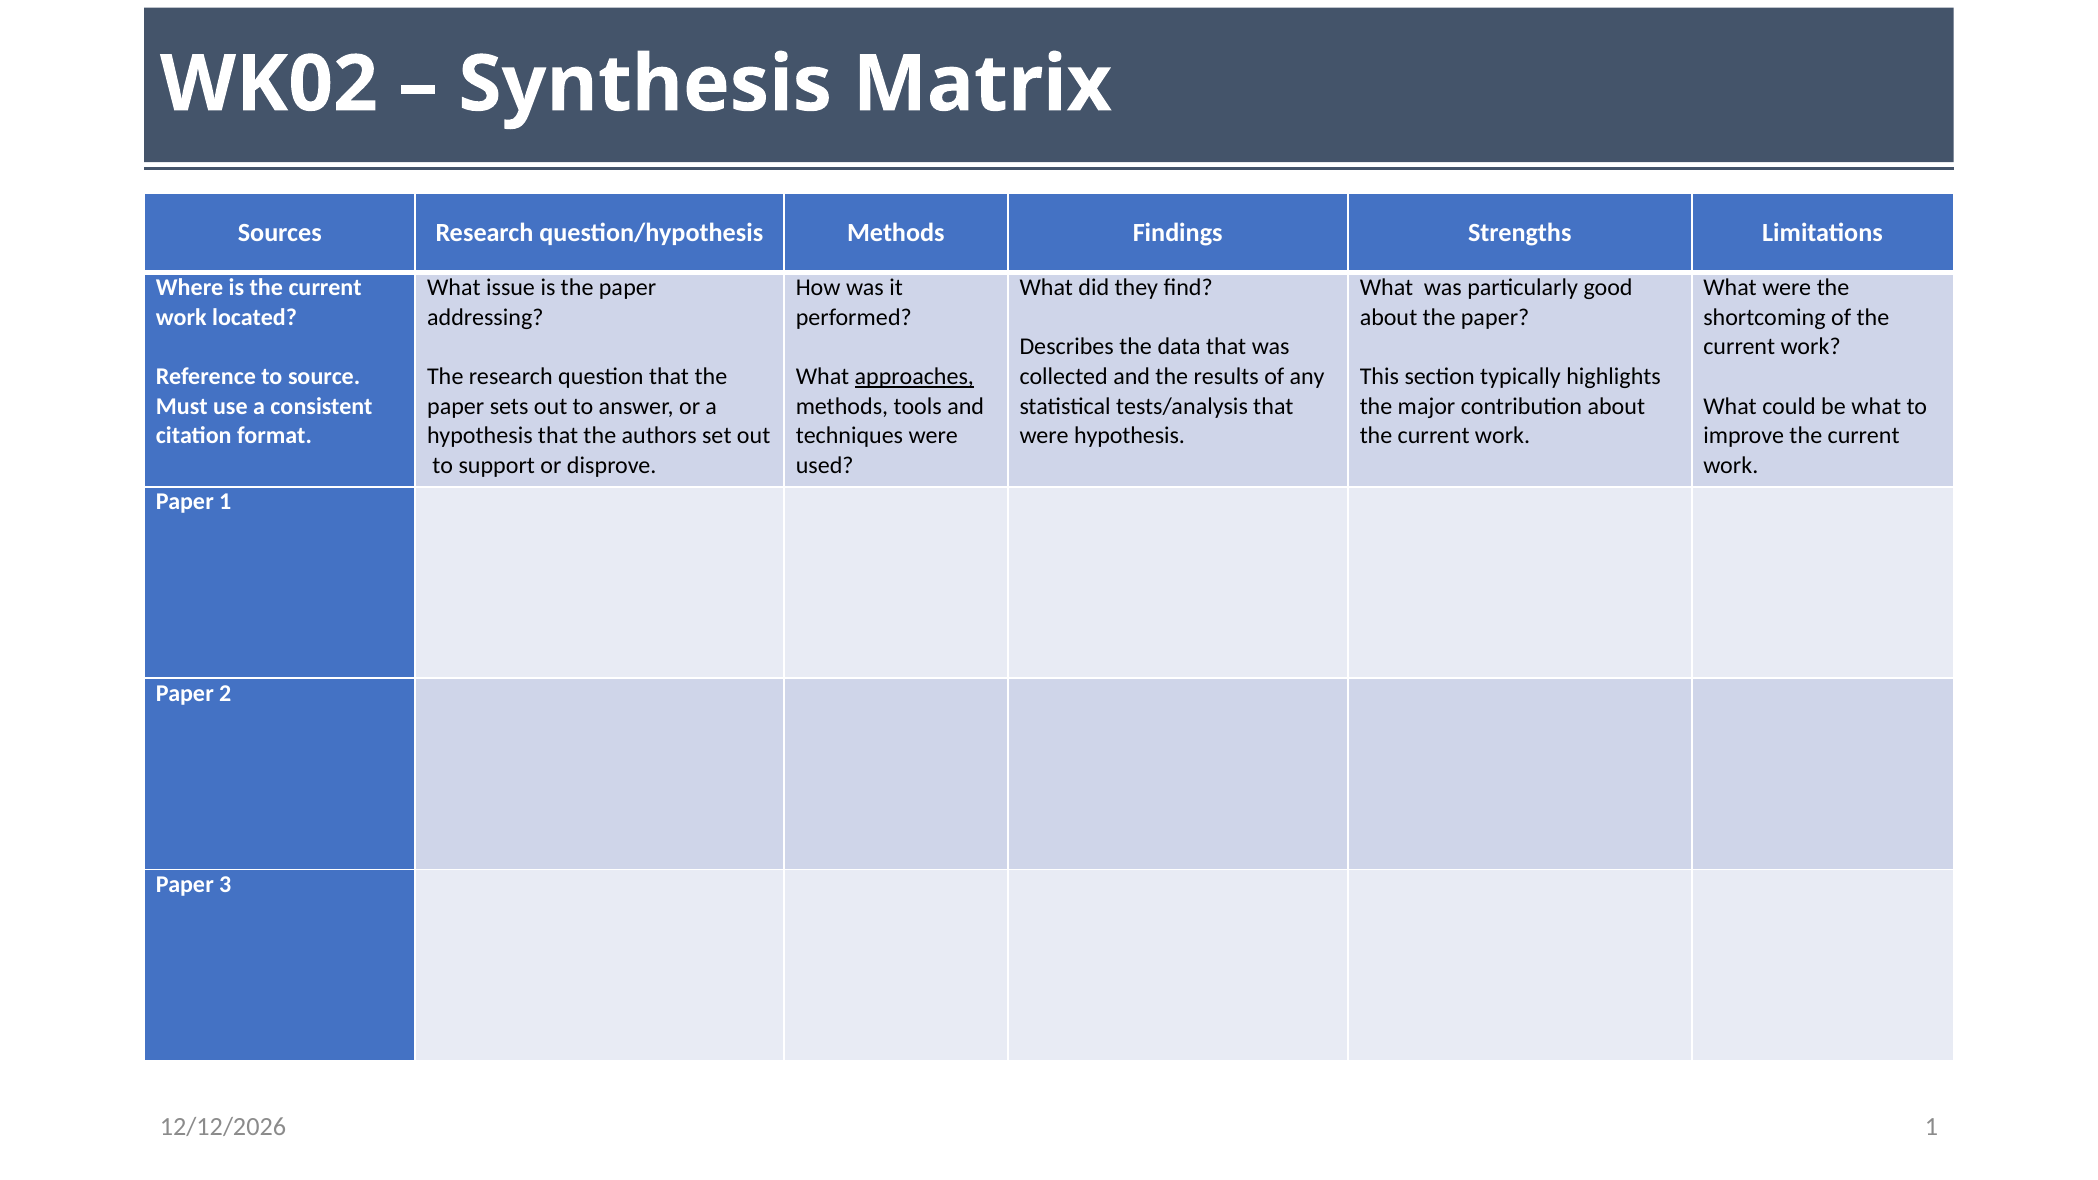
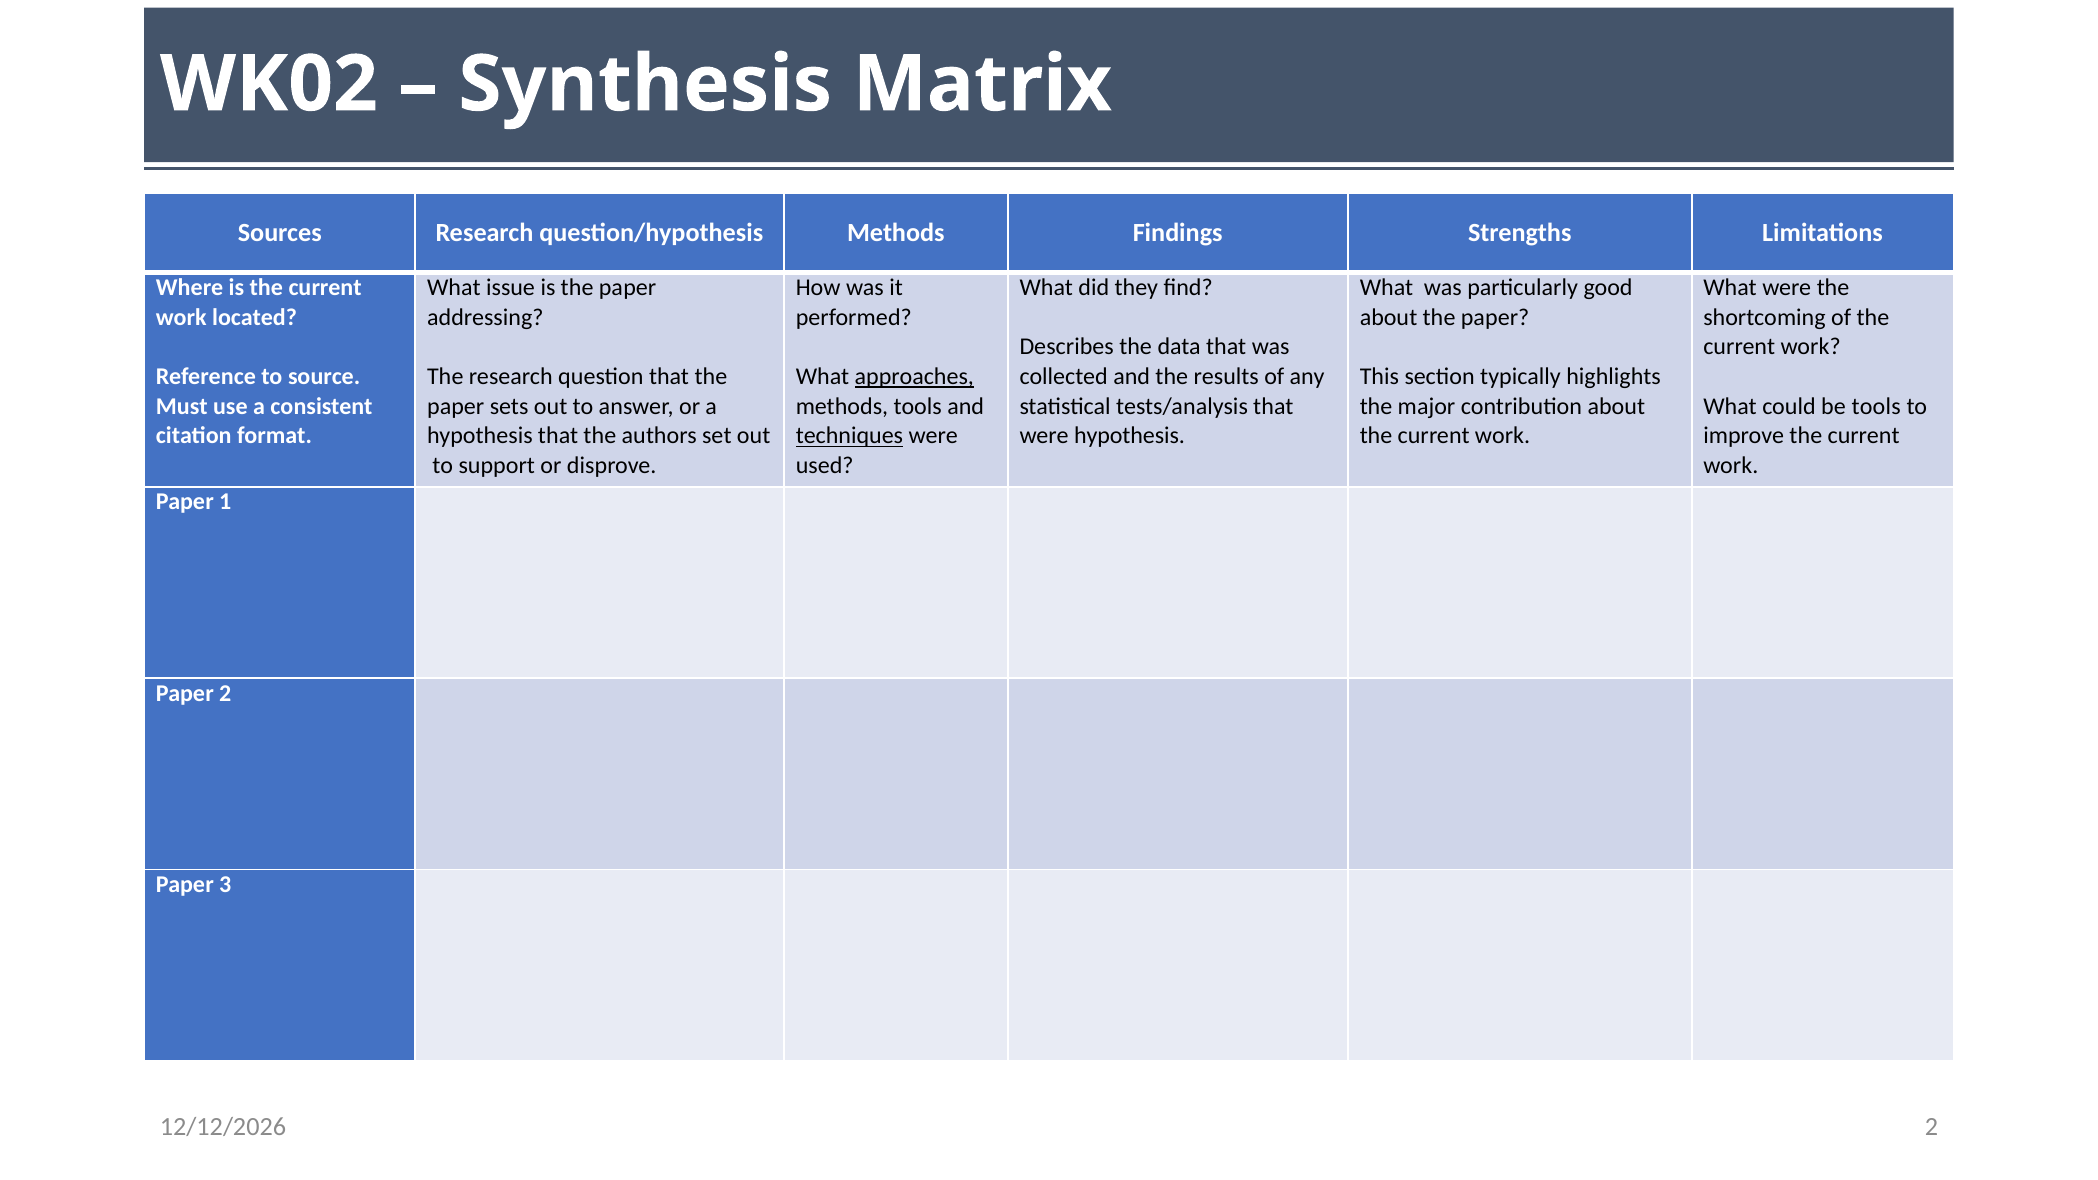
be what: what -> tools (1876, 406)
techniques underline: none -> present (849, 436)
1: 1 -> 2 (1931, 1127)
